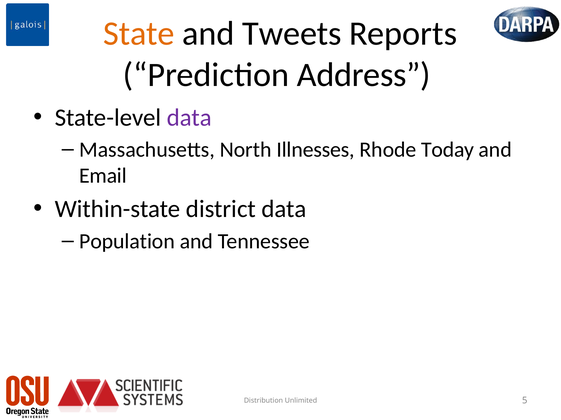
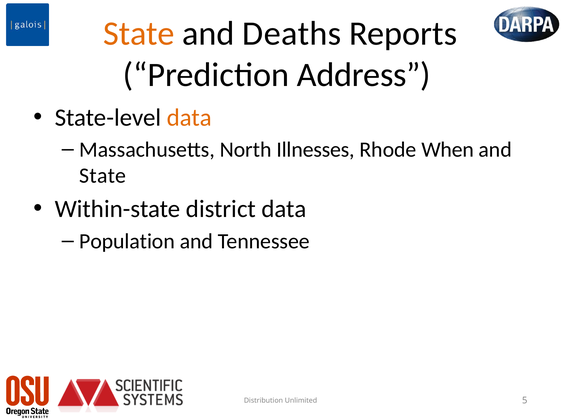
Tweets: Tweets -> Deaths (292, 34)
data colour: purple -> orange (189, 118)
Today: Today -> When (448, 150)
Email: Email -> State (103, 176)
